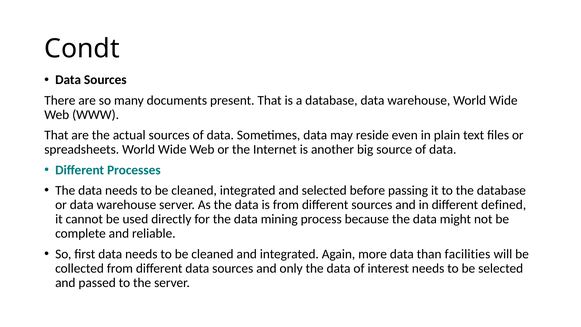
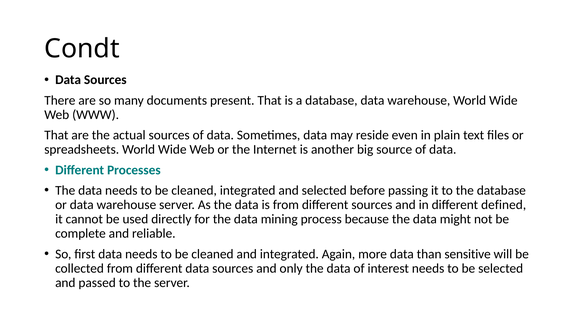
facilities: facilities -> sensitive (468, 254)
